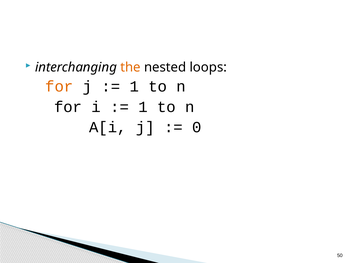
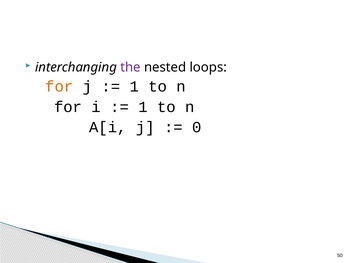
the colour: orange -> purple (130, 67)
